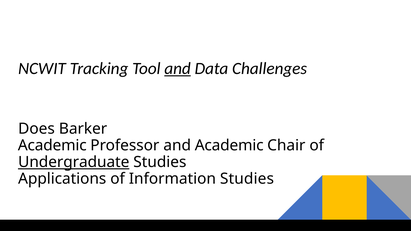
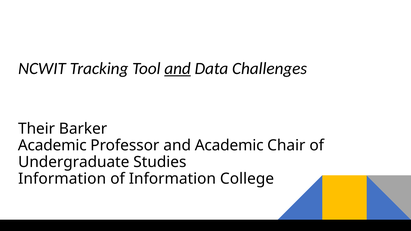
Does: Does -> Their (37, 129)
Undergraduate underline: present -> none (74, 162)
Applications: Applications -> Information (62, 179)
Information Studies: Studies -> College (247, 179)
